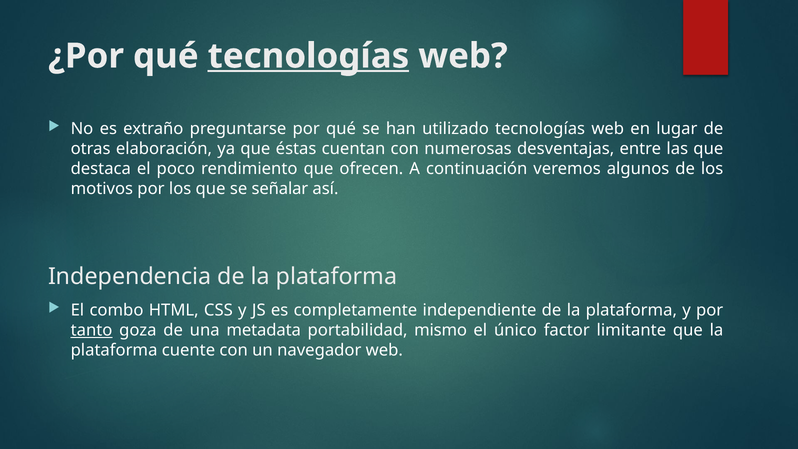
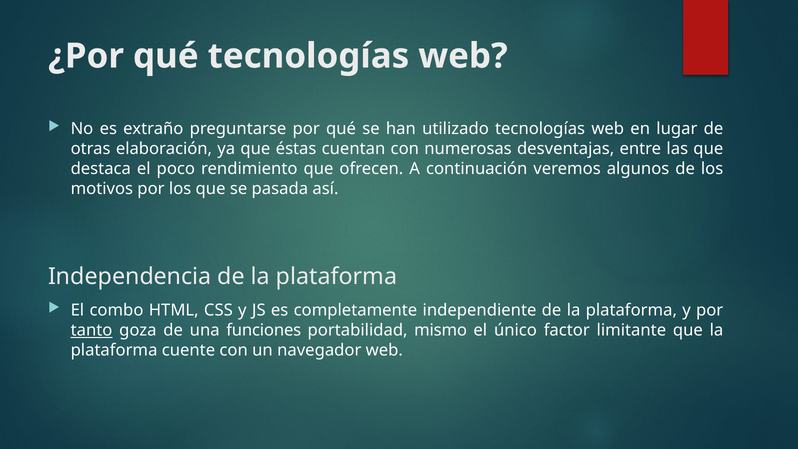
tecnologías underline: present -> none (308, 56)
señalar: señalar -> pasada (280, 189)
metadata: metadata -> funciones (264, 330)
